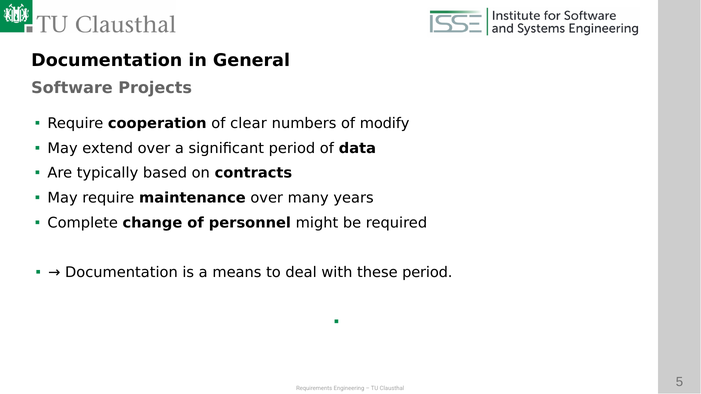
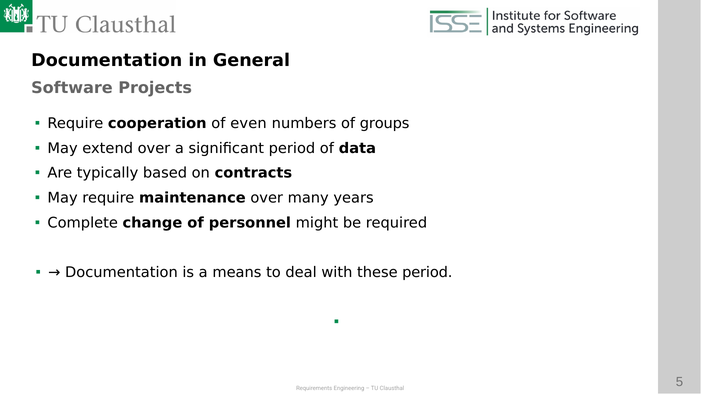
clear: clear -> even (248, 124)
modify: modify -> groups (385, 124)
